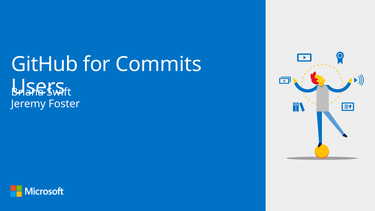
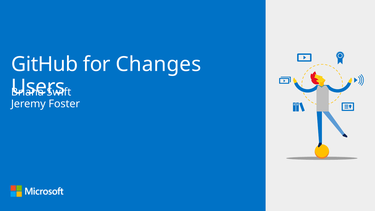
Commits: Commits -> Changes (158, 64)
